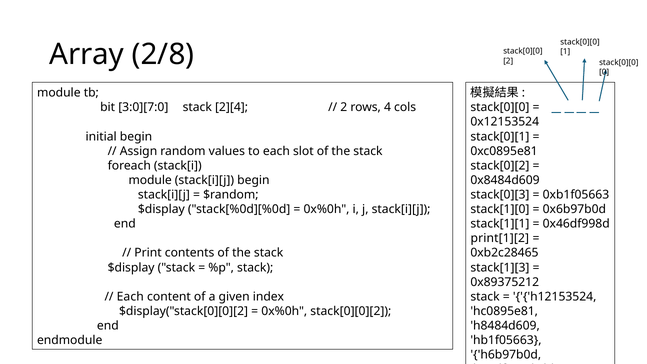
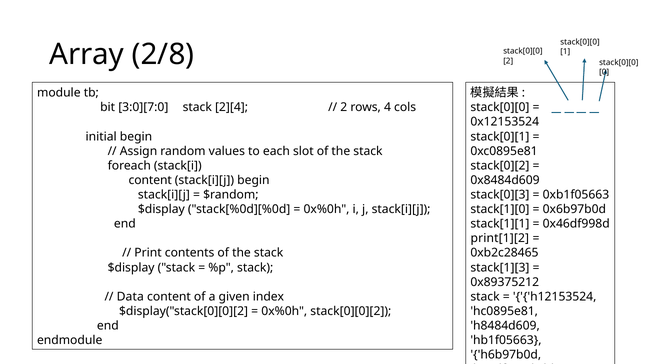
module: module -> content (150, 180)
Each: Each -> Data (130, 297)
